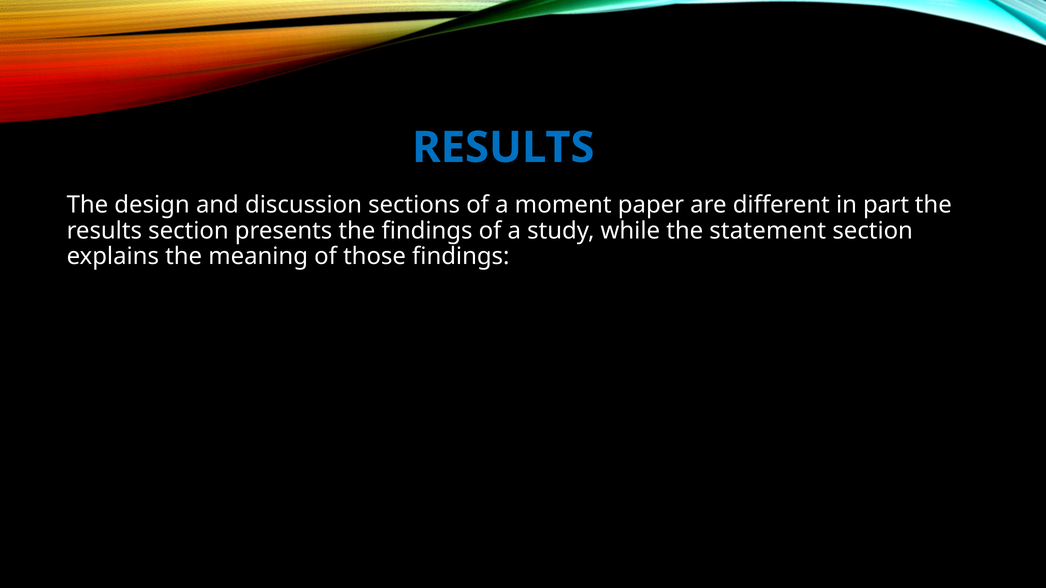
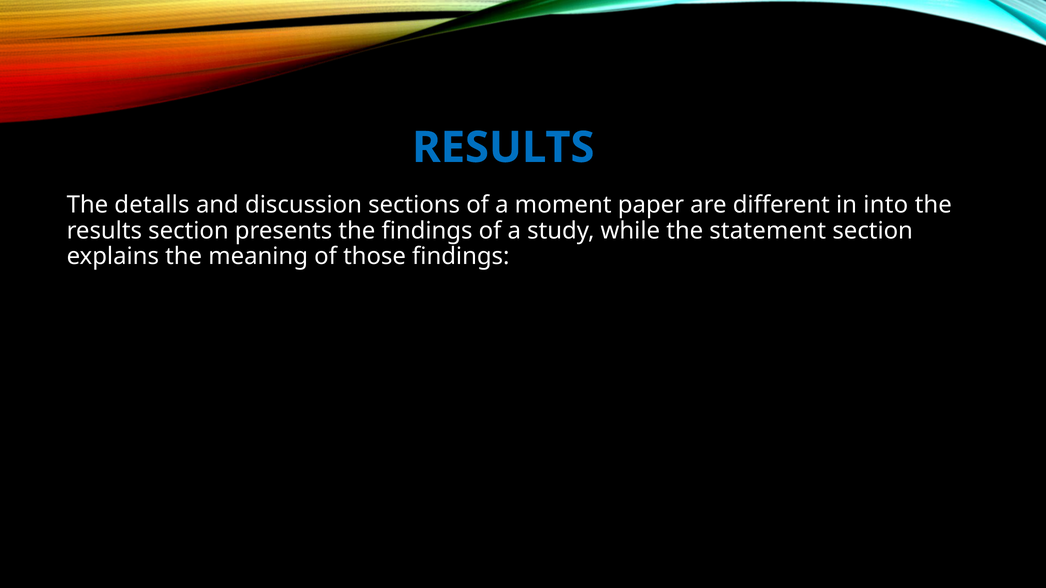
design: design -> detalls (152, 205)
part: part -> into (886, 205)
